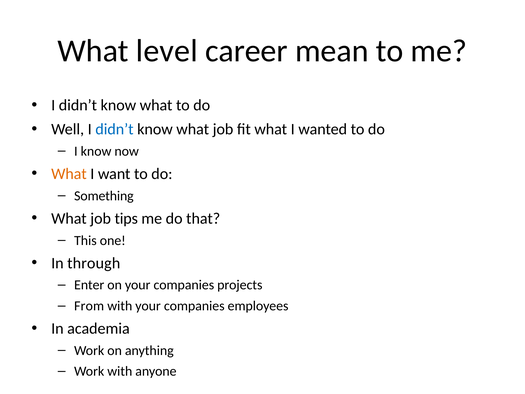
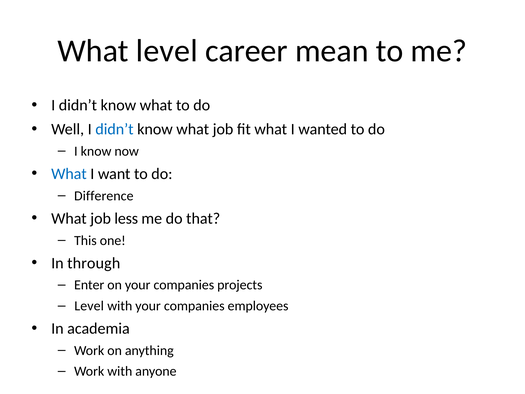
What colour: orange -> blue (69, 174)
Something: Something -> Difference (104, 196)
tips: tips -> less (126, 218)
From: From -> Level (89, 306)
